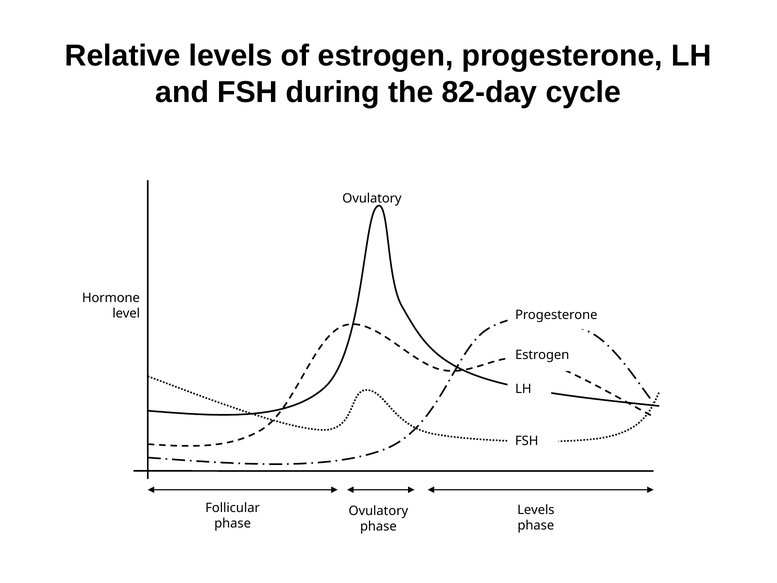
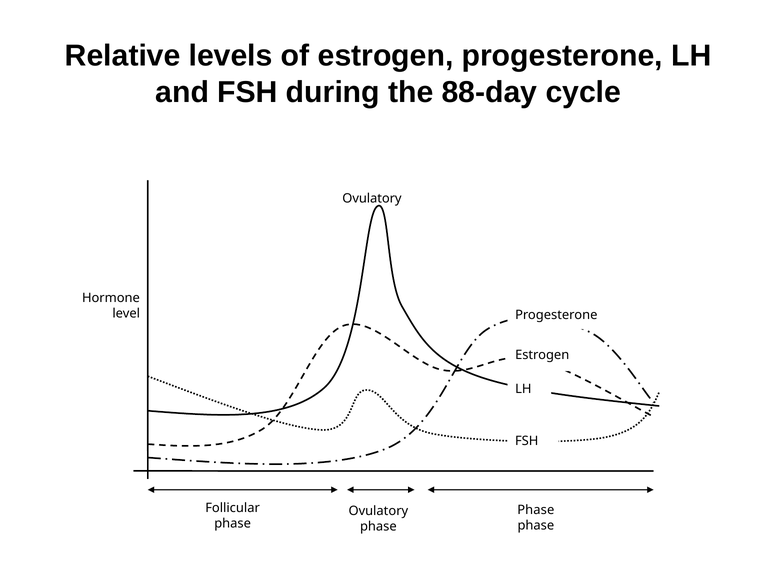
82-day: 82-day -> 88-day (489, 92)
Levels: Levels -> Phase (536, 510)
